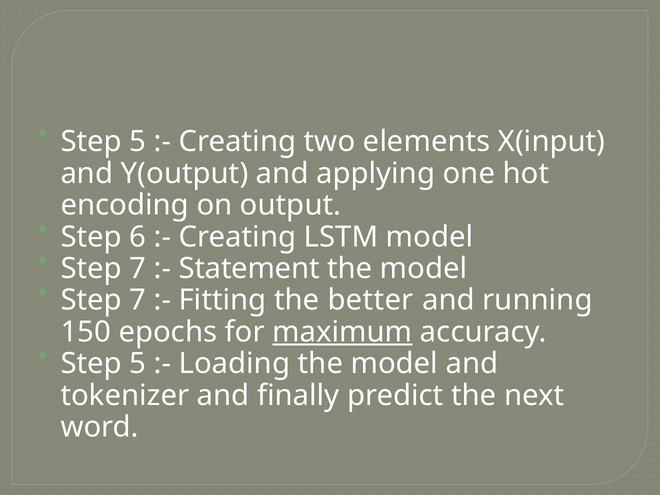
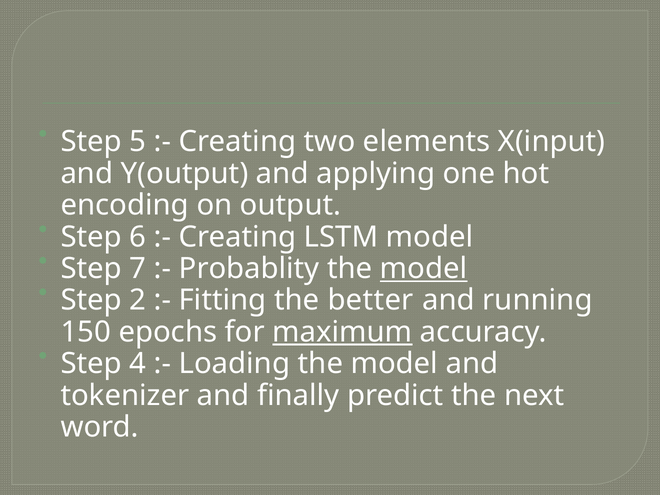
Statement: Statement -> Probablity (249, 269)
model underline: none -> present (424, 269)
7: 7 -> 2 (138, 300)
5: 5 -> 4 (138, 364)
